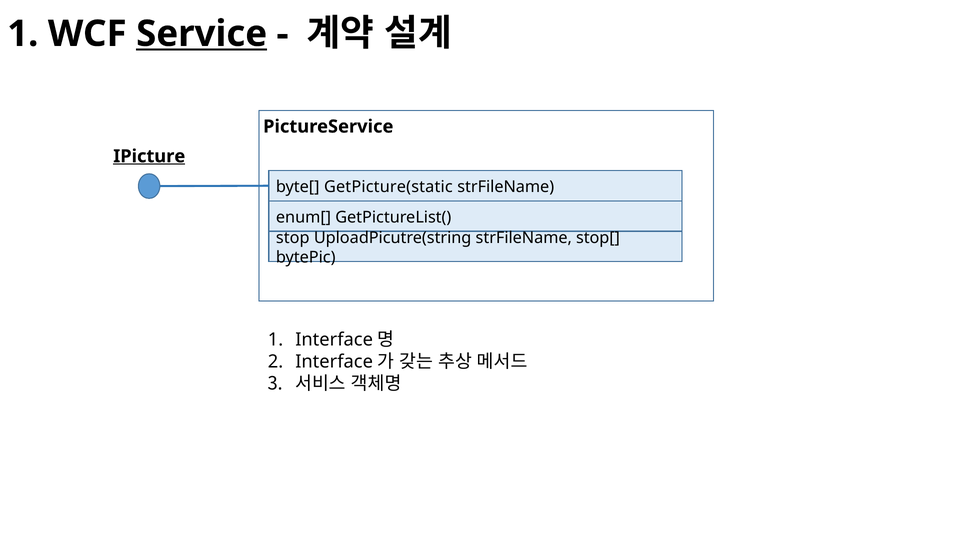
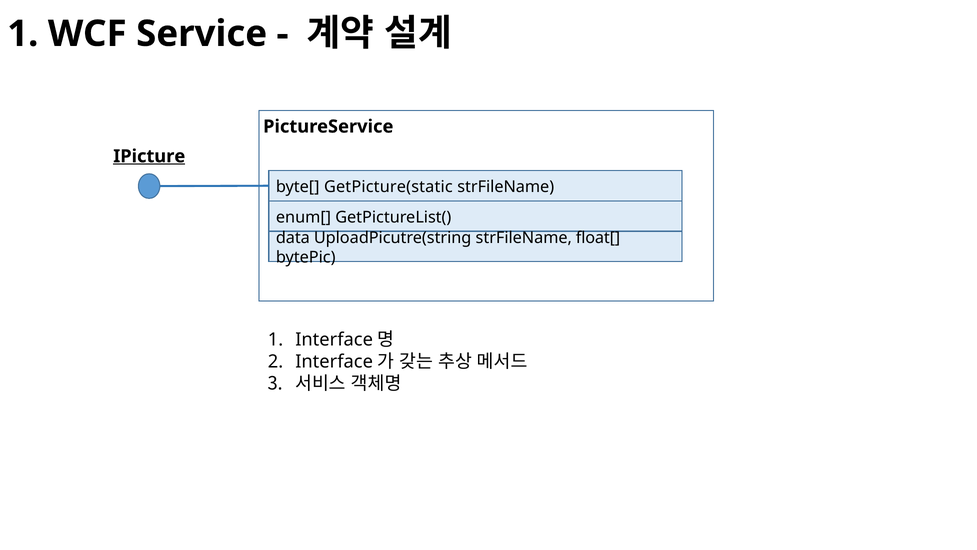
Service underline: present -> none (202, 34)
stop: stop -> data (293, 238)
stop[: stop[ -> float[ (598, 238)
